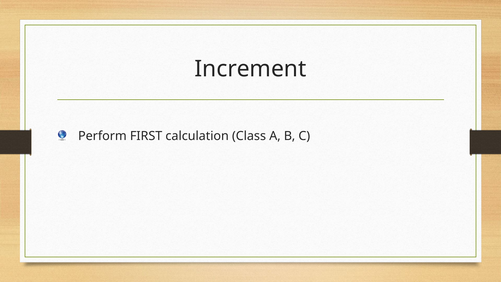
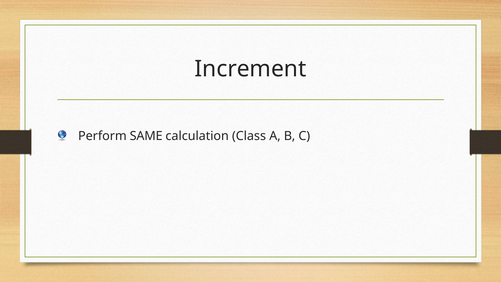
FIRST: FIRST -> SAME (146, 136)
